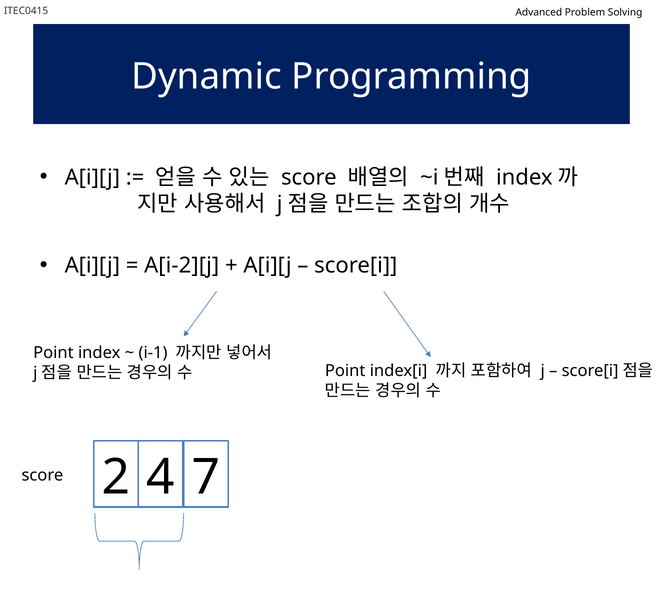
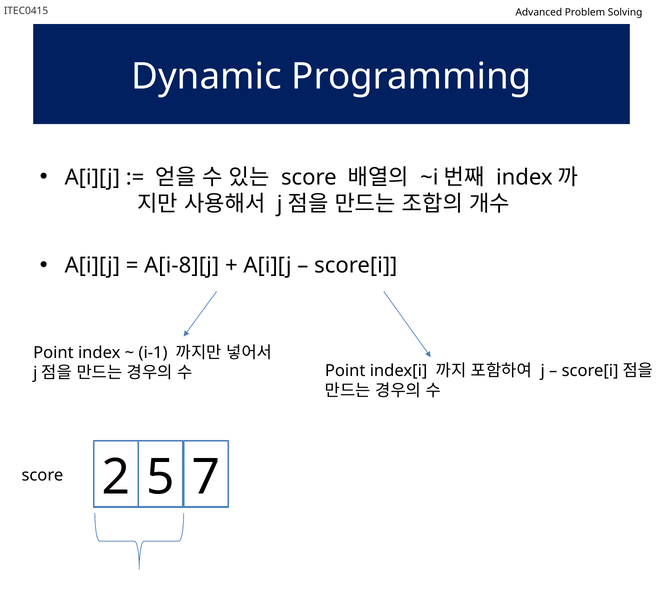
A[i-2][j: A[i-2][j -> A[i-8][j (182, 266)
4: 4 -> 5 (161, 478)
